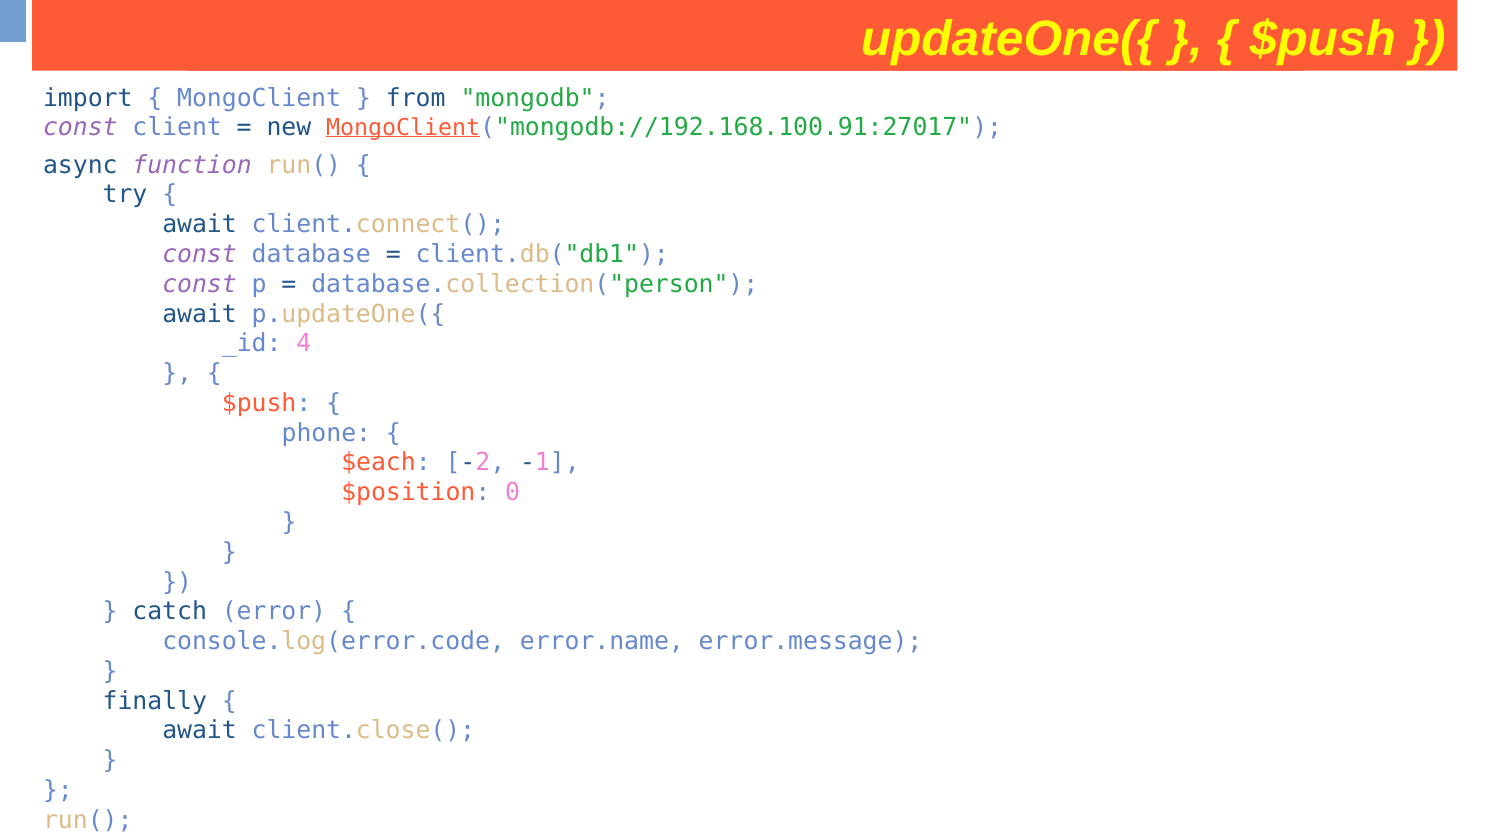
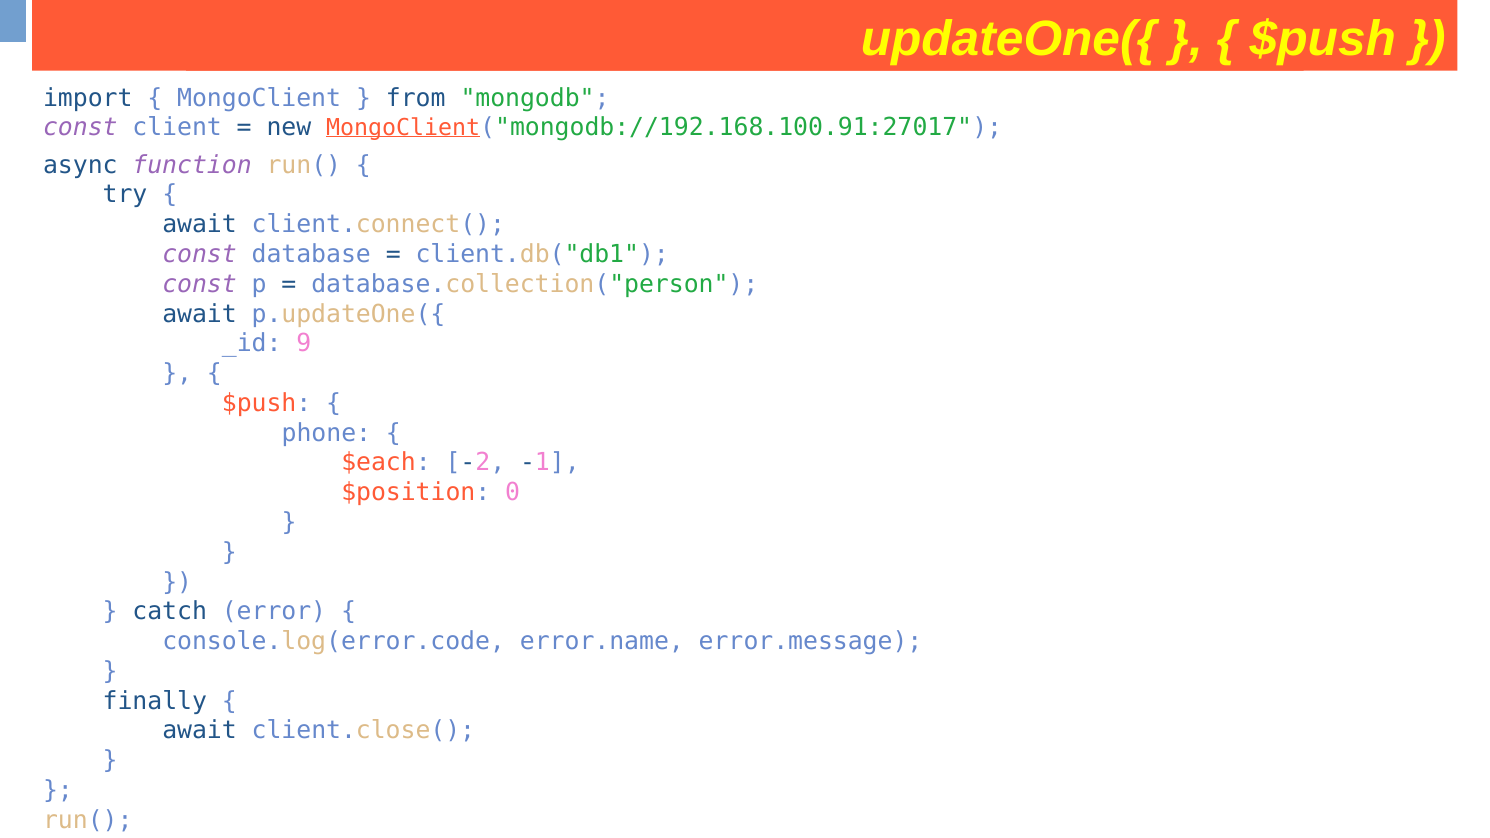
4: 4 -> 9 (304, 344)
